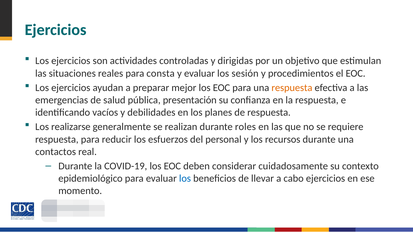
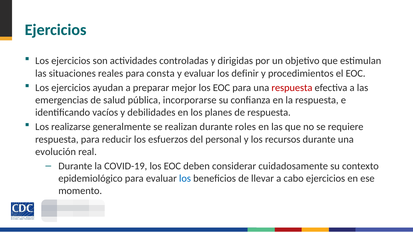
sesión: sesión -> definir (245, 73)
respuesta colour: orange -> red (292, 88)
presentación: presentación -> incorporarse (190, 100)
contactos: contactos -> evolución (56, 152)
